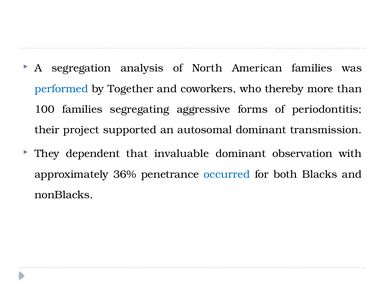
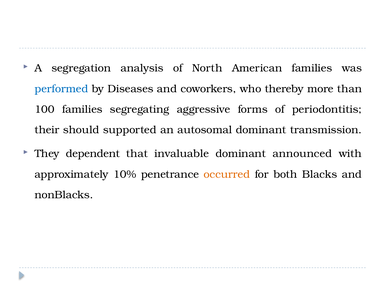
Together: Together -> Diseases (131, 89)
project: project -> should (81, 130)
observation: observation -> announced (302, 154)
36%: 36% -> 10% (125, 174)
occurred colour: blue -> orange (227, 174)
